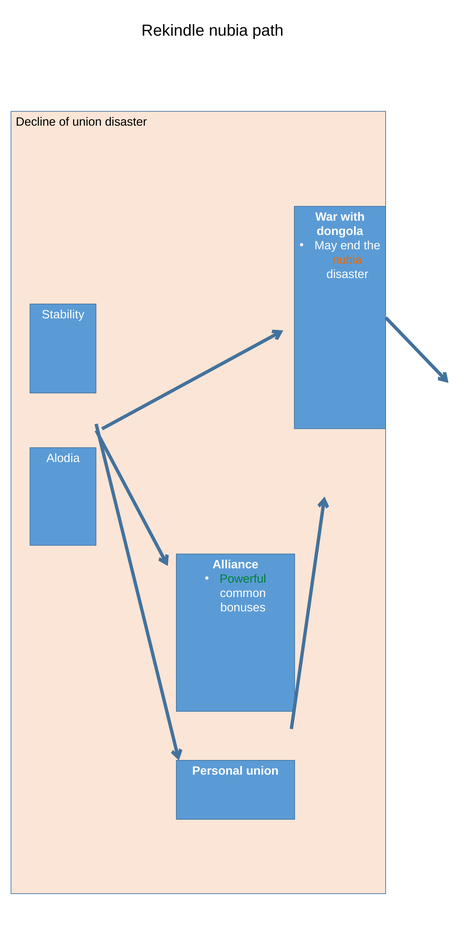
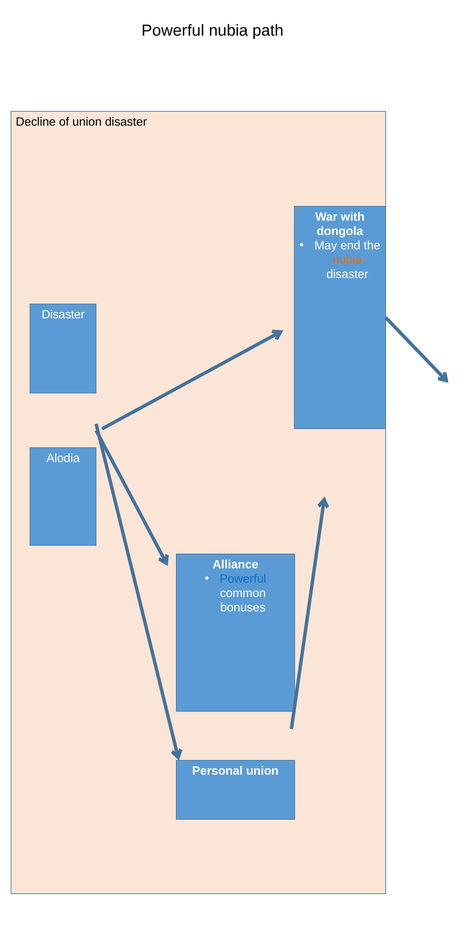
Rekindle: Rekindle -> Powerful (173, 31)
Stability: Stability -> Disaster (63, 314)
Powerful colour: green -> blue (243, 579)
